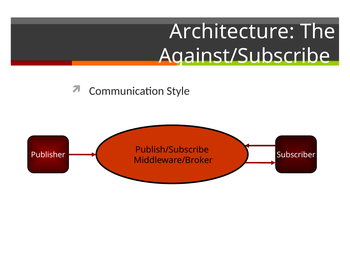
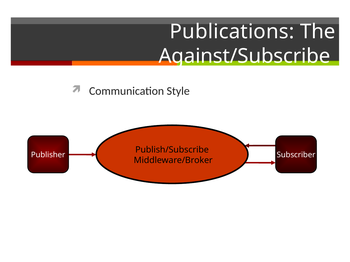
Architecture: Architecture -> Publications (232, 32)
